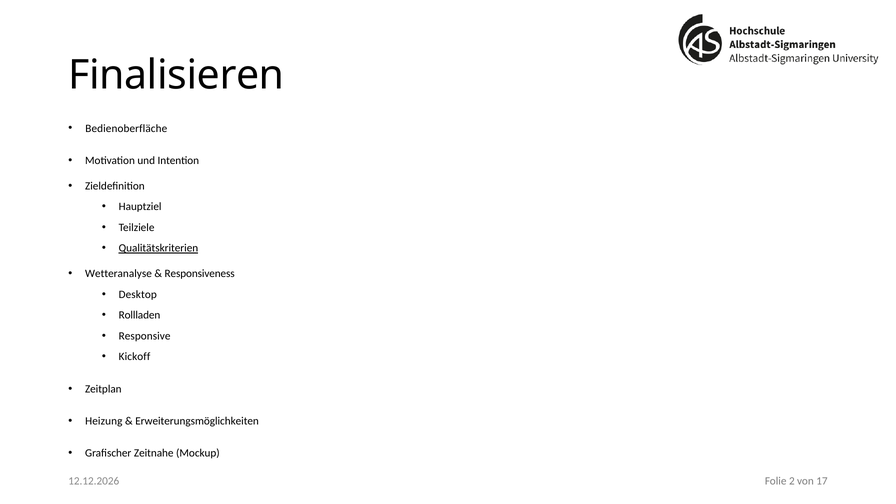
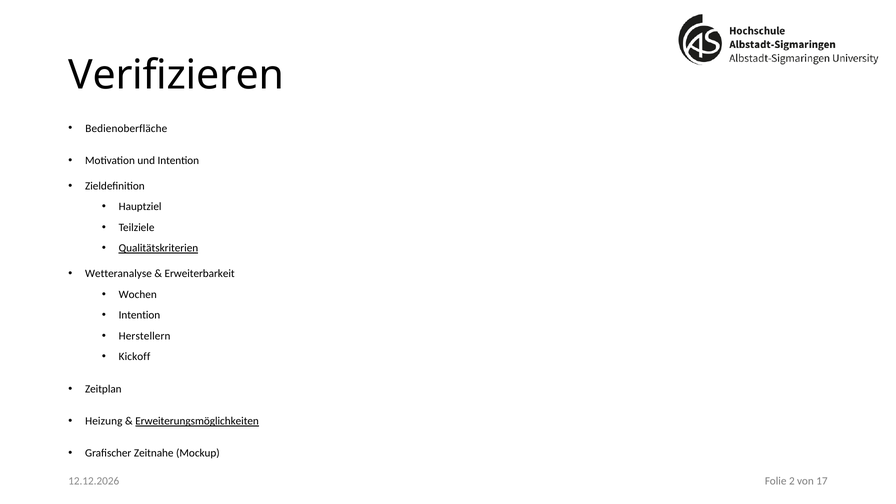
Finalisieren: Finalisieren -> Verifizieren (176, 75)
Responsiveness: Responsiveness -> Erweiterbarkeit (200, 274)
Desktop: Desktop -> Wochen (138, 294)
Rollladen: Rollladen -> Intention (139, 315)
Responsive: Responsive -> Herstellern (145, 336)
Erweiterungsmöglichkeiten underline: none -> present (197, 421)
